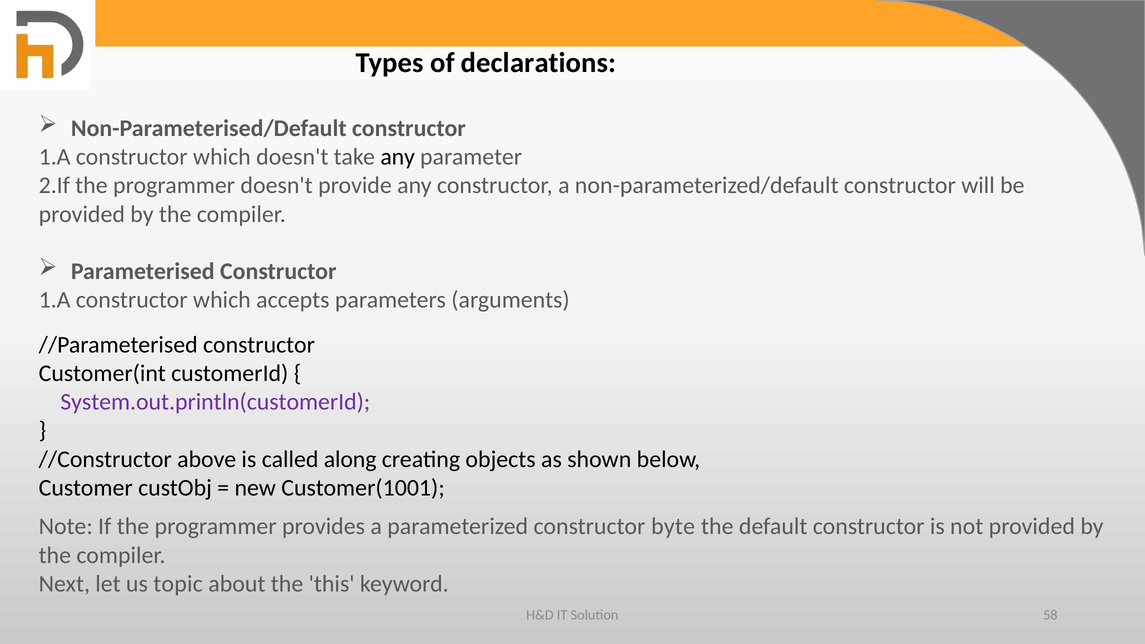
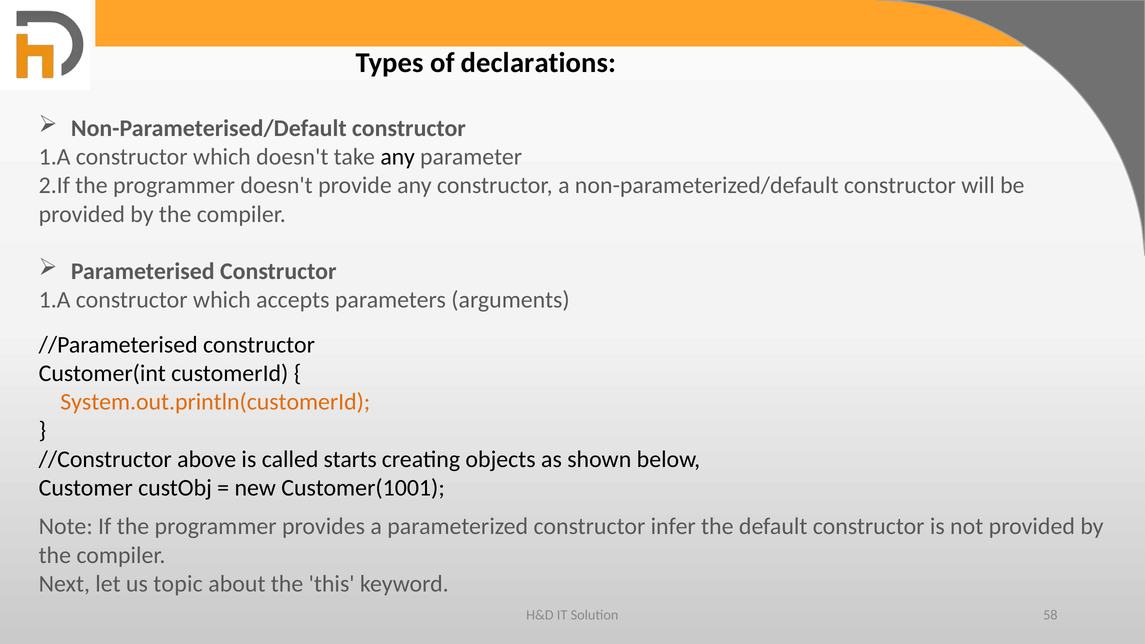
System.out.println(customerId colour: purple -> orange (215, 402)
along: along -> starts (350, 459)
byte: byte -> infer (673, 527)
